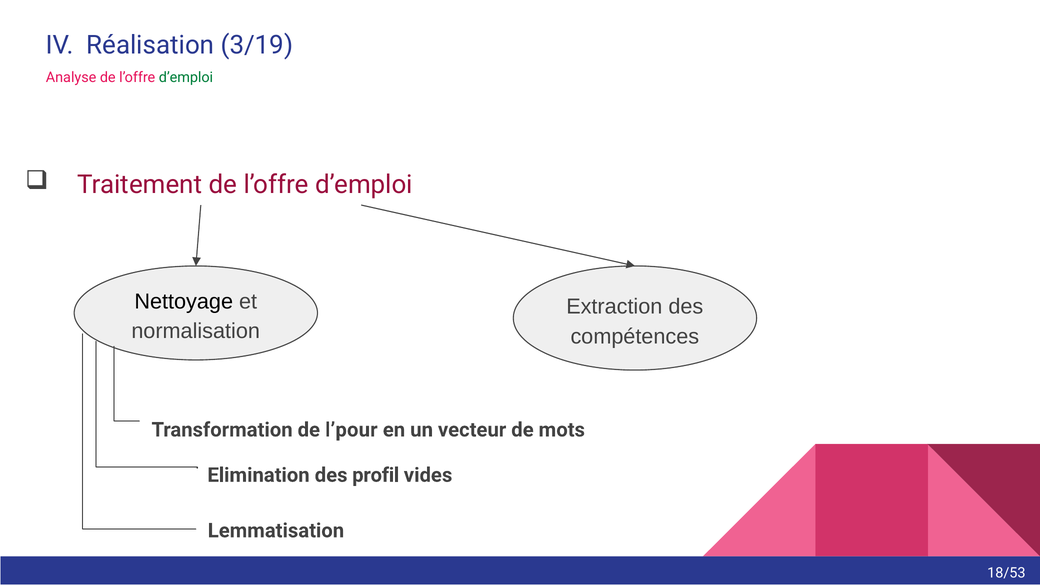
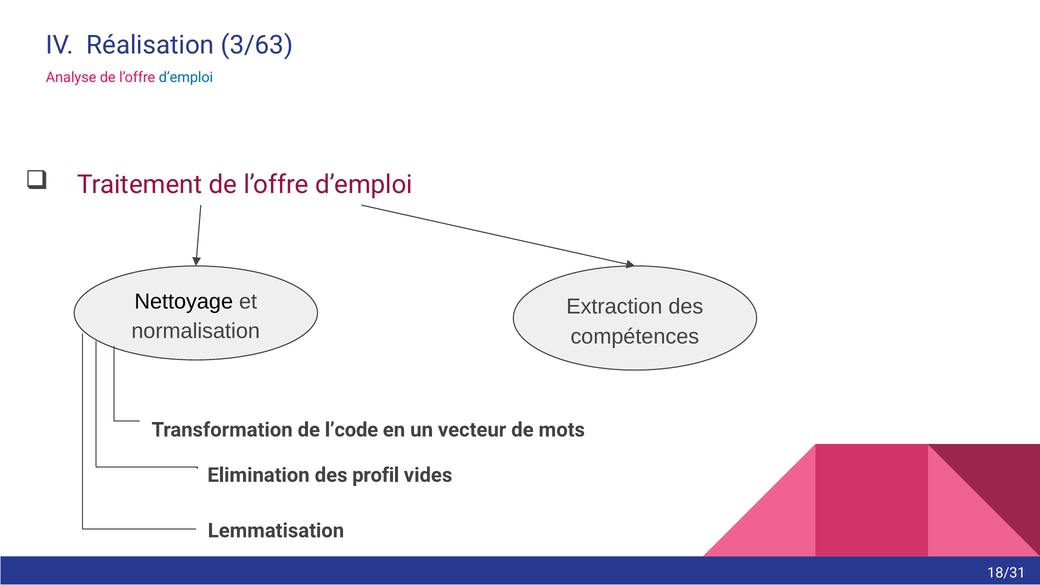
3/19: 3/19 -> 3/63 (257, 45)
d’emploi colour: green -> blue (186, 77)
l’pour: l’pour -> l’code (351, 430)
18/53: 18/53 -> 18/31 (1006, 573)
